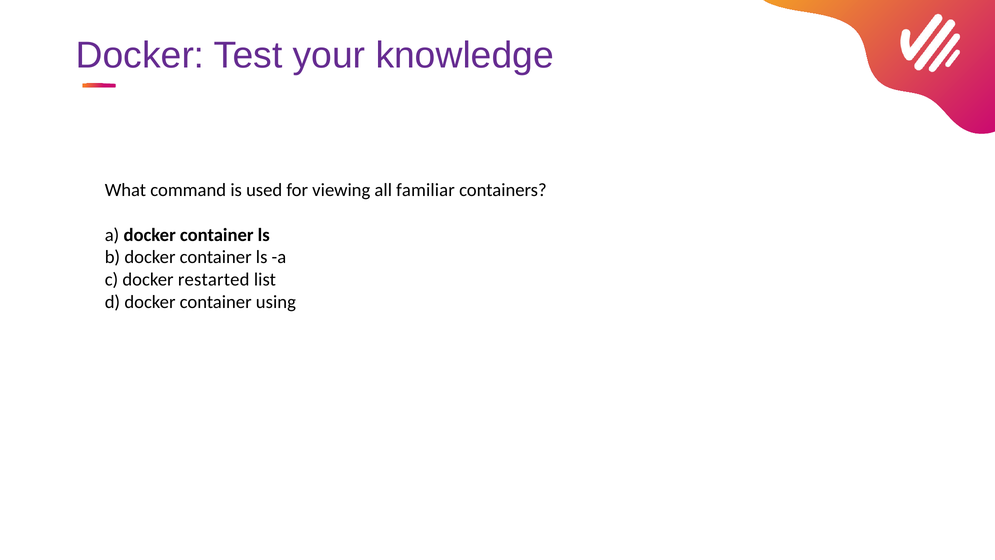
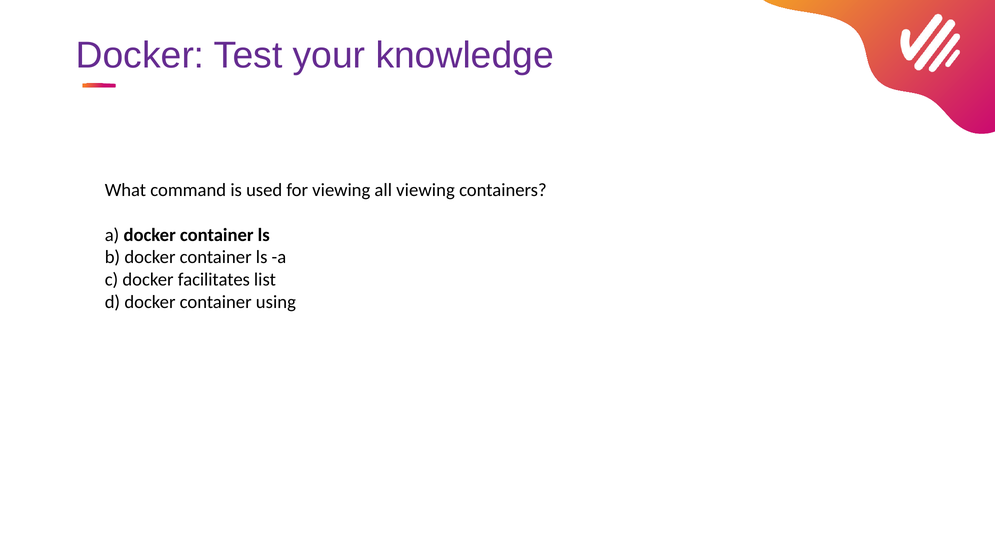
all familiar: familiar -> viewing (425, 190)
restarted: restarted -> facilitates (214, 280)
